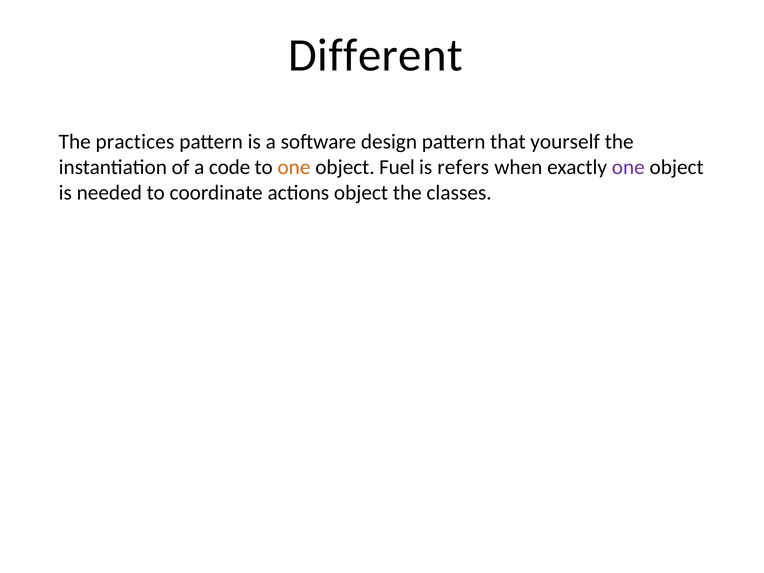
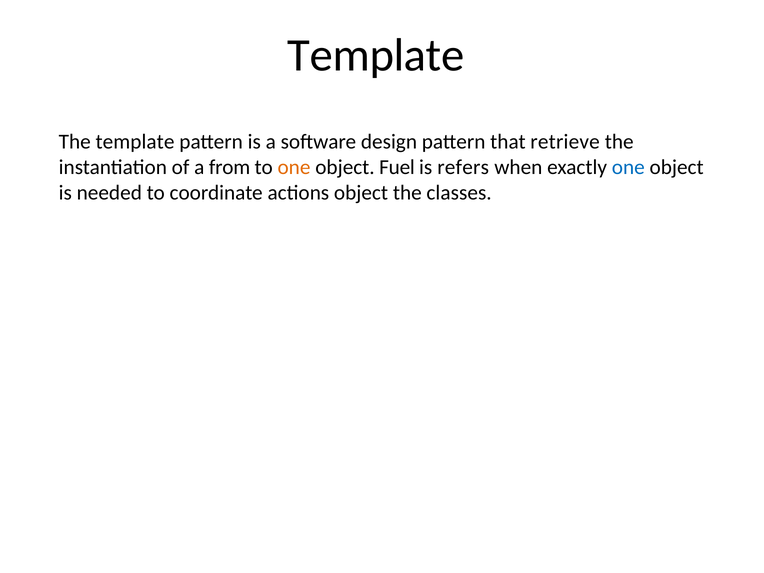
Different: Different -> Template (376, 55)
The practices: practices -> template (135, 142)
yourself: yourself -> retrieve (565, 142)
code: code -> from (230, 167)
one colour: purple -> blue (628, 167)
